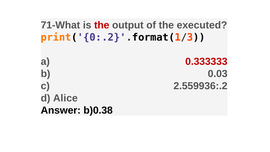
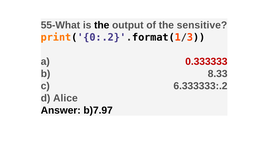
71-What: 71-What -> 55-What (60, 25)
the colour: red -> black (102, 25)
executed: executed -> sensitive (202, 25)
0.03: 0.03 -> 8.33 (218, 74)
2.559936:.2: 2.559936:.2 -> 6.333333:.2 (200, 86)
b)0.38: b)0.38 -> b)7.97 (98, 110)
